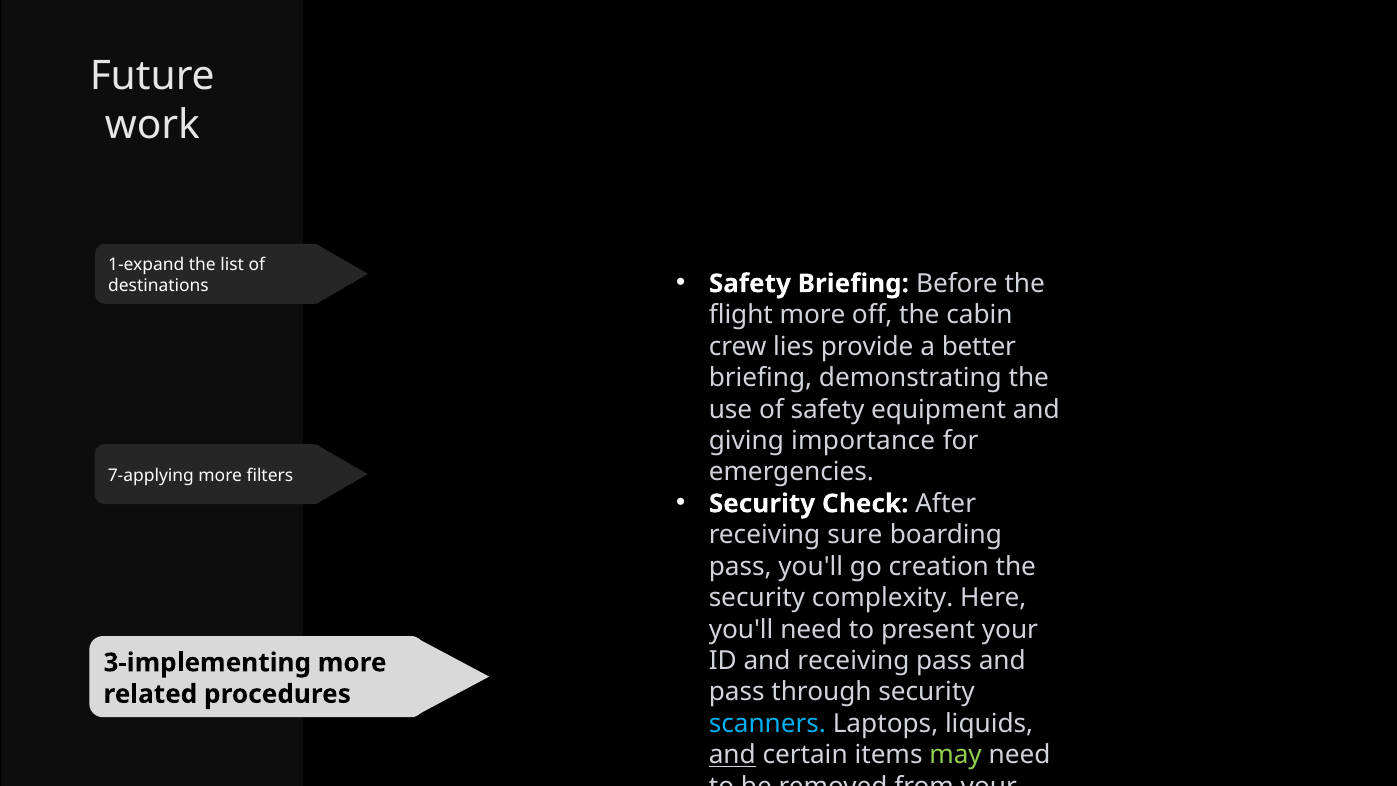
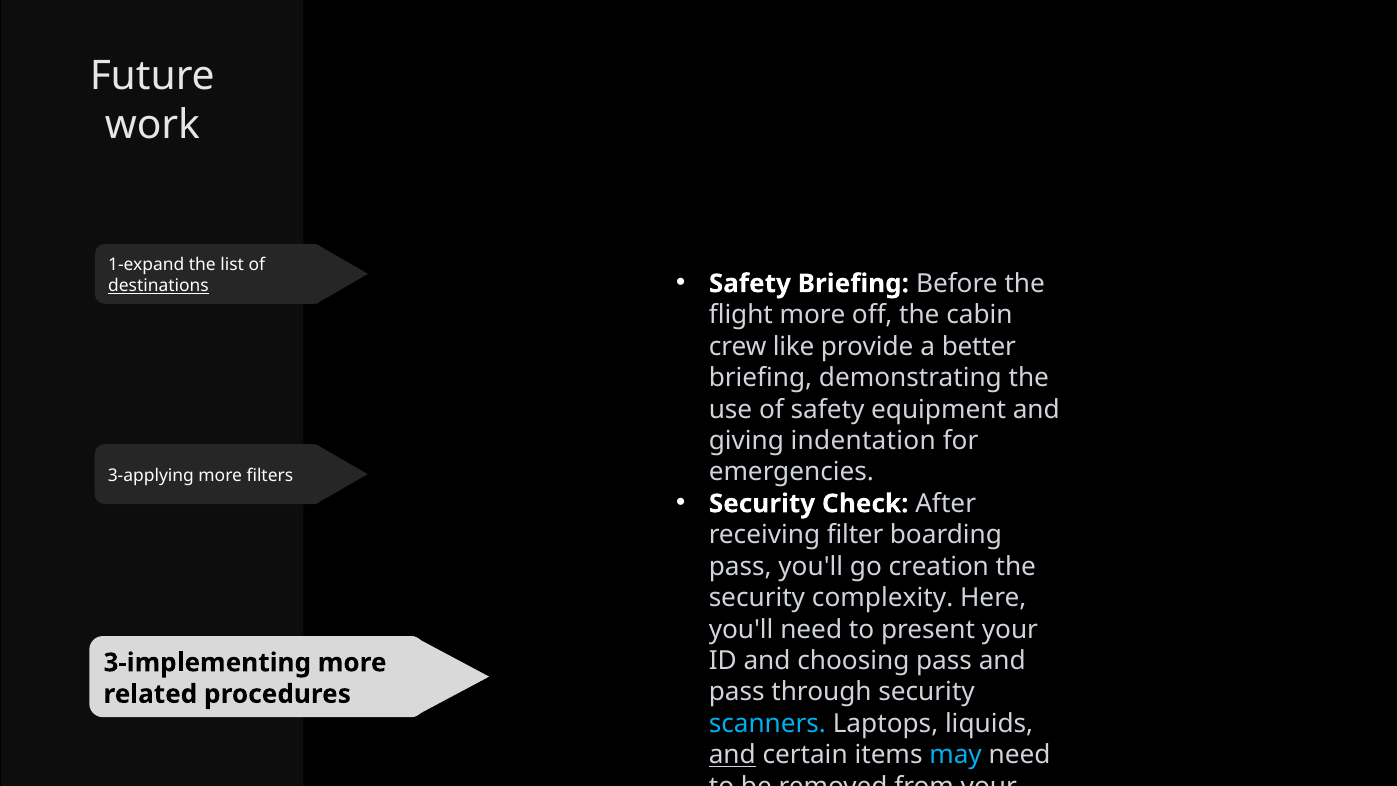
destinations underline: none -> present (158, 286)
lies: lies -> like (794, 346)
importance: importance -> indentation (863, 441)
7-applying: 7-applying -> 3-applying (151, 475)
sure: sure -> filter (855, 535)
and receiving: receiving -> choosing (853, 661)
may colour: light green -> light blue (956, 755)
